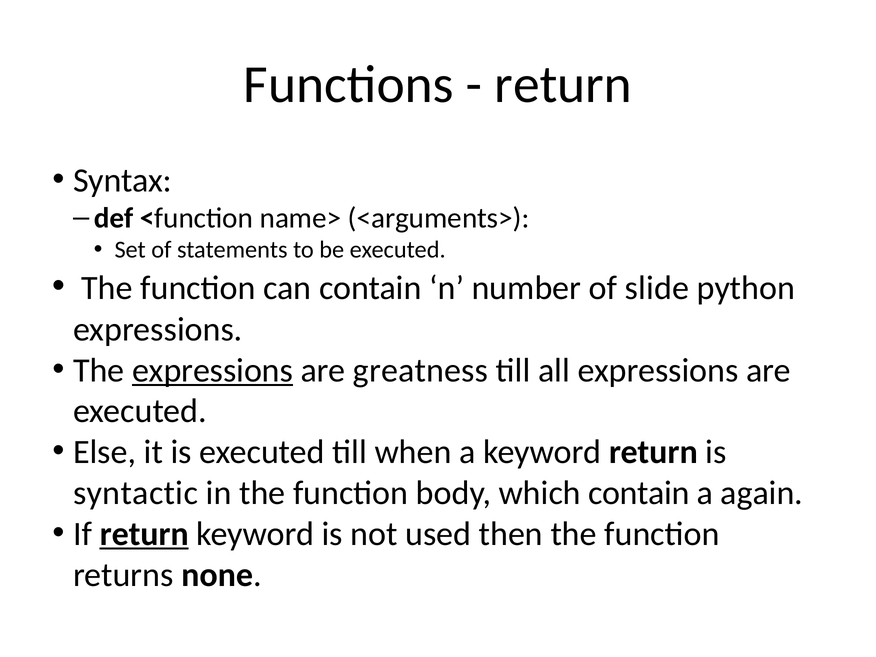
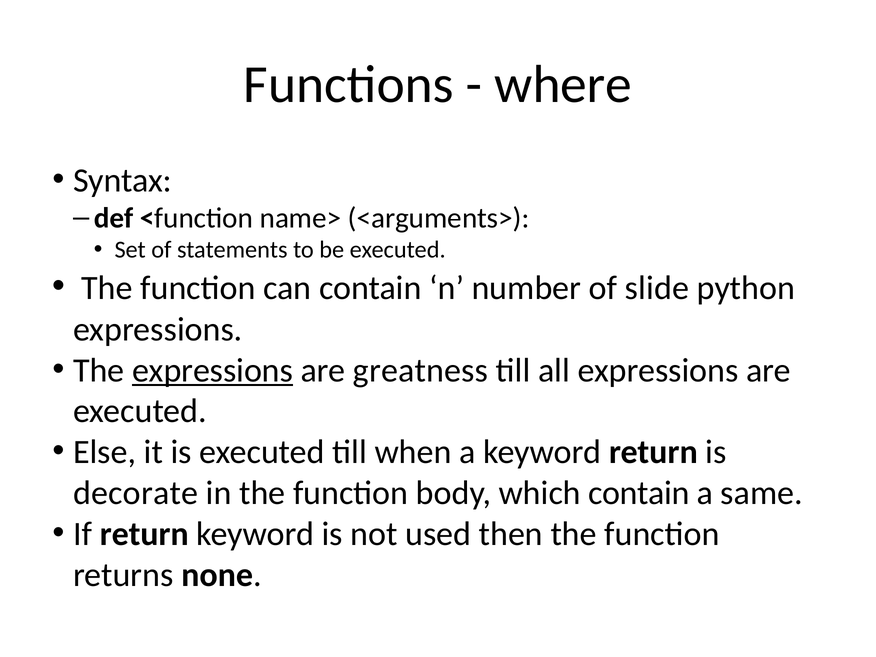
return: return -> where (563, 85)
syntactic: syntactic -> decorate (136, 493)
again: again -> same (762, 493)
return underline: present -> none (144, 534)
